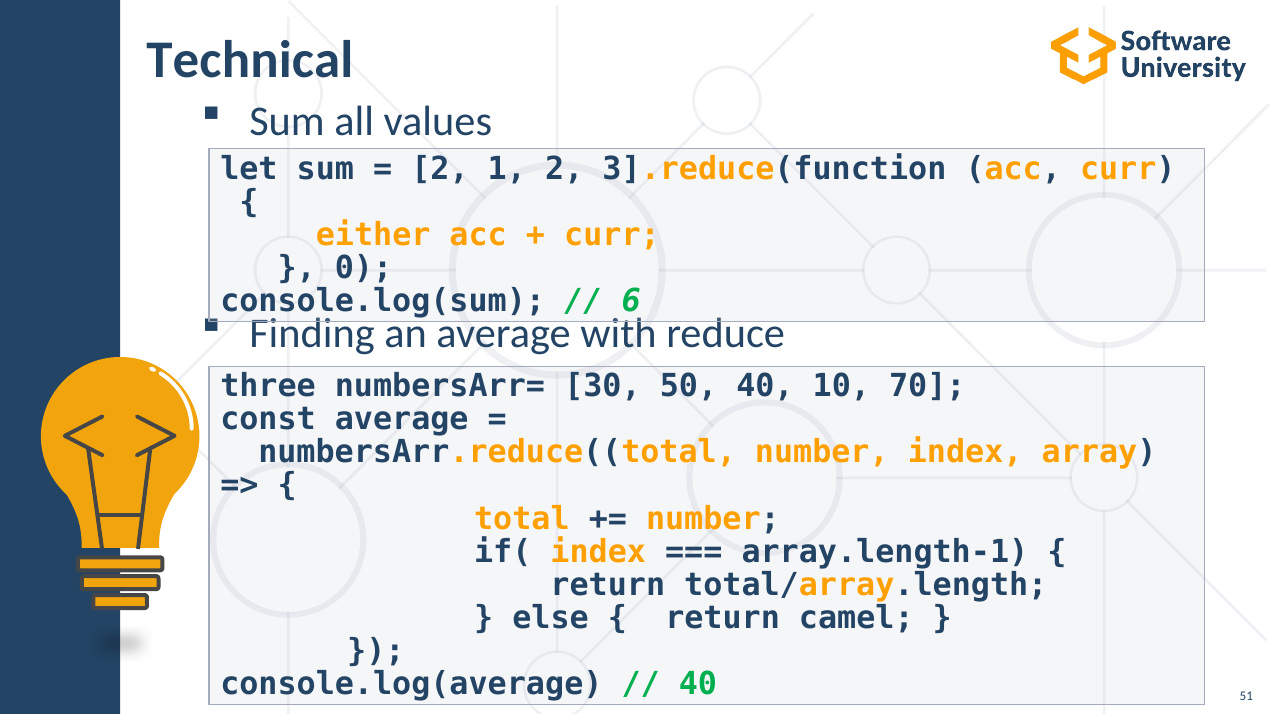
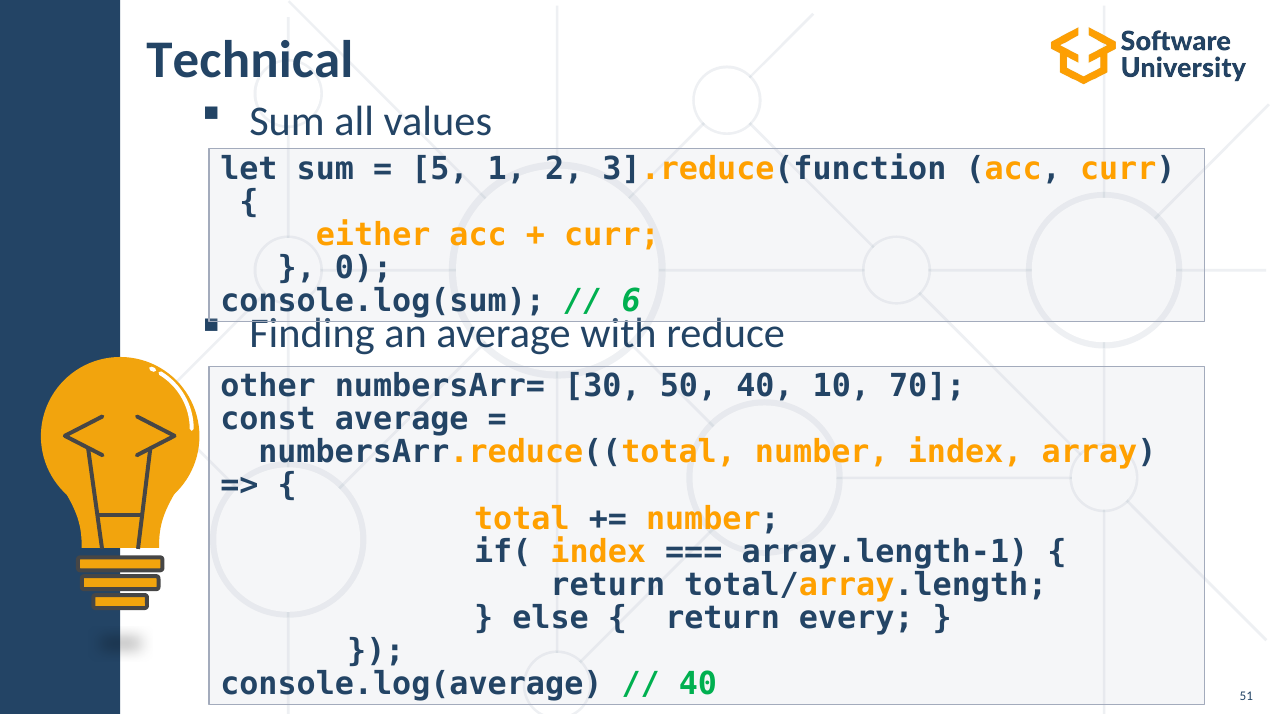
2: 2 -> 5 (440, 169)
three: three -> other (268, 387)
camel: camel -> every (856, 618)
